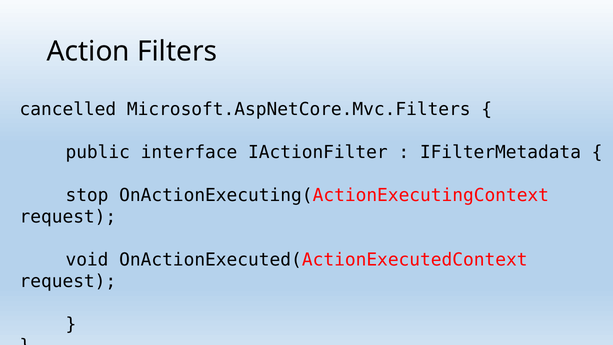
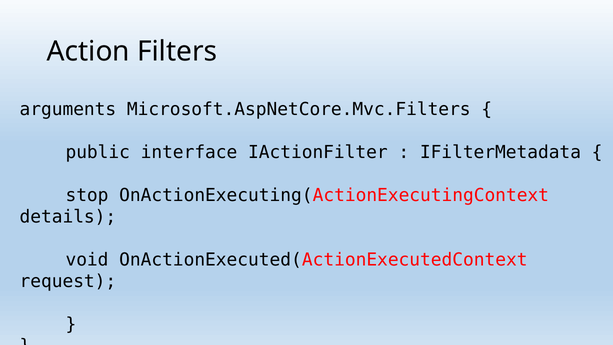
cancelled: cancelled -> arguments (68, 109)
request: request -> details (68, 217)
